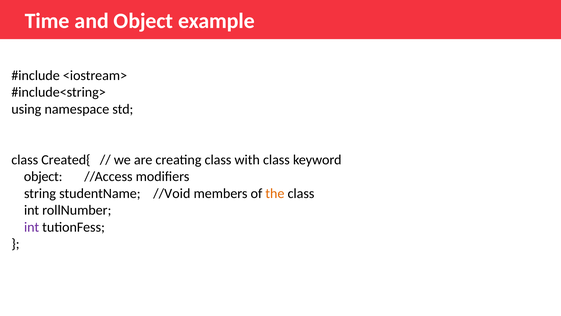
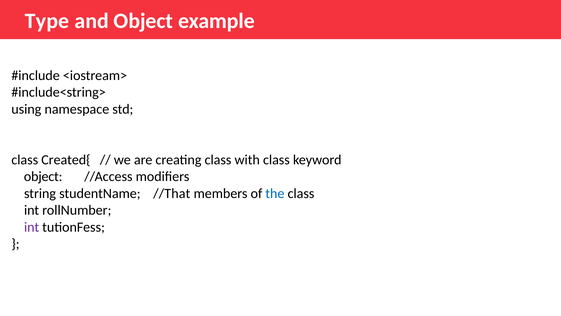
Time: Time -> Type (47, 21)
//Void: //Void -> //That (172, 193)
the colour: orange -> blue (275, 193)
